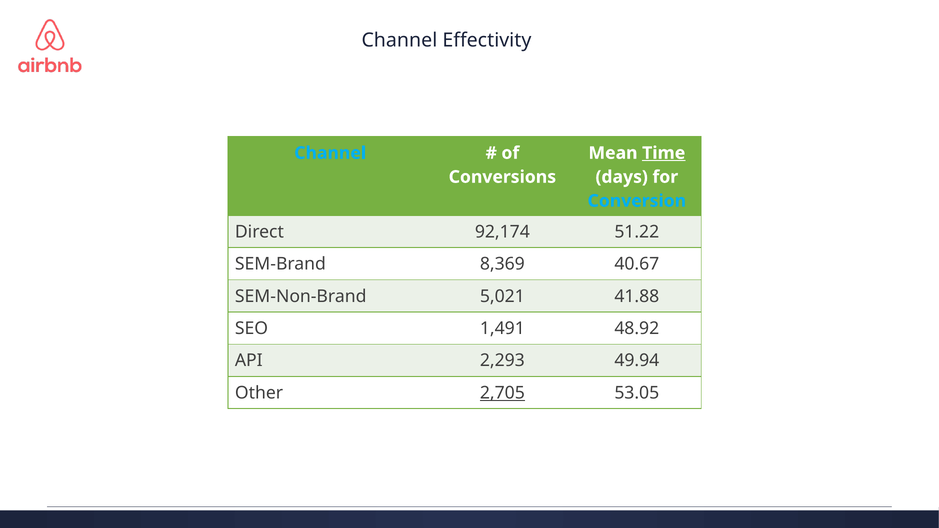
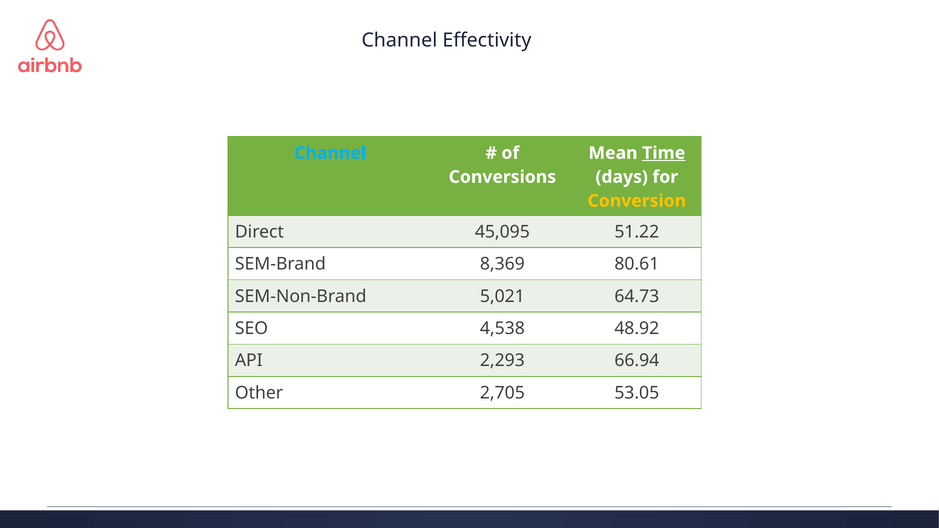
Conversion colour: light blue -> yellow (637, 201)
92,174: 92,174 -> 45,095 (502, 232)
40.67: 40.67 -> 80.61 (637, 264)
41.88: 41.88 -> 64.73 (637, 296)
1,491: 1,491 -> 4,538 (502, 329)
49.94: 49.94 -> 66.94 (637, 361)
2,705 underline: present -> none (502, 393)
